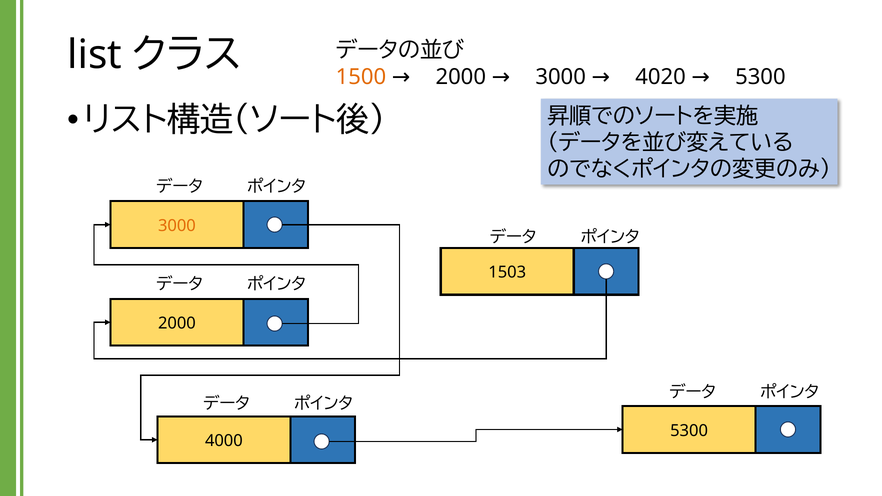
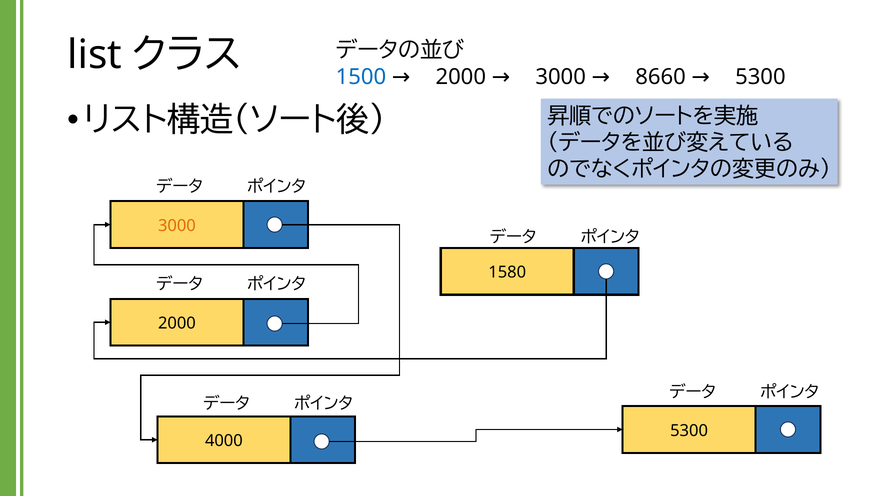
1500 colour: orange -> blue (361, 77)
4020: 4020 -> 8660 (661, 77)
1503: 1503 -> 1580 (507, 273)
